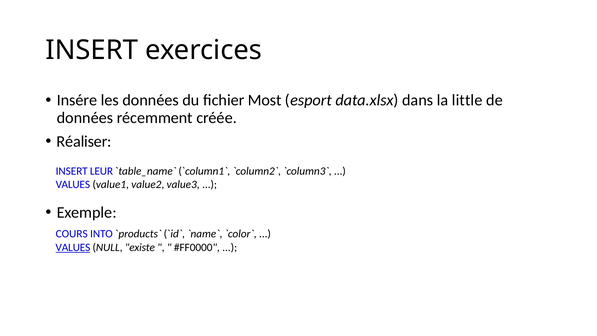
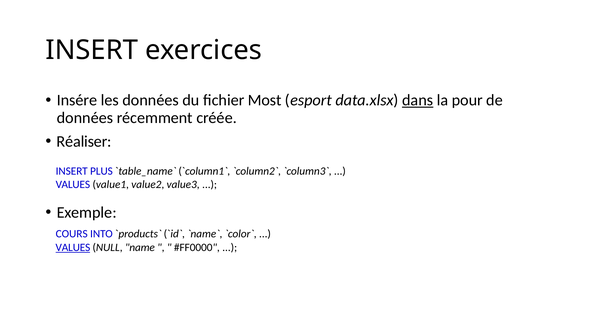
dans underline: none -> present (418, 100)
little: little -> pour (467, 100)
LEUR: LEUR -> PLUS (101, 171)
existe: existe -> name (140, 247)
